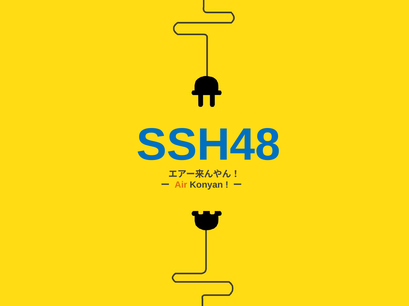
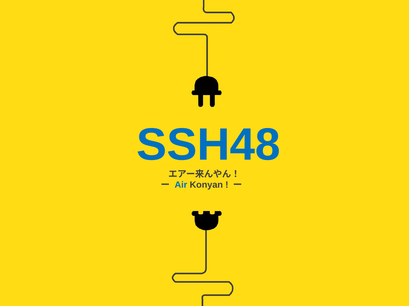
Air colour: orange -> blue (181, 185)
